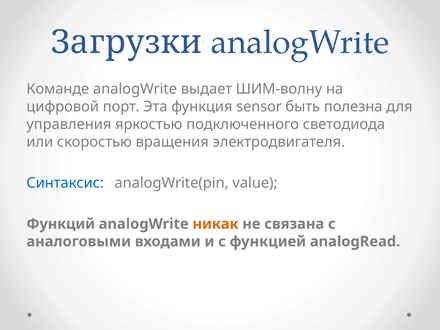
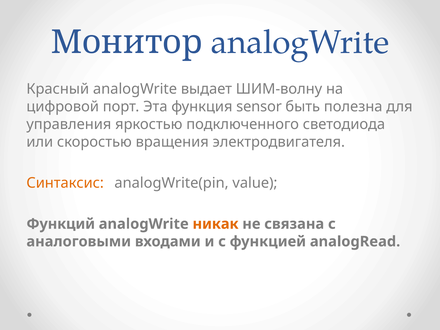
Загрузки: Загрузки -> Монитор (127, 42)
Команде: Команде -> Красный (58, 89)
Синтаксис colour: blue -> orange (65, 183)
